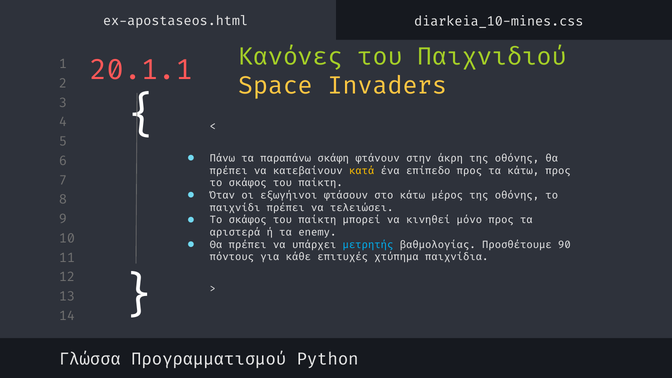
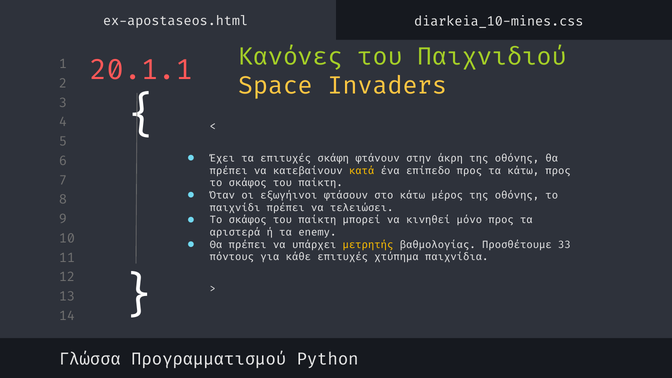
Πάνω: Πάνω -> Έχει (222, 158)
τα παραπάνω: παραπάνω -> επιτυχές (286, 158)
μετρητής colour: light blue -> yellow (368, 245)
90: 90 -> 33 (564, 245)
